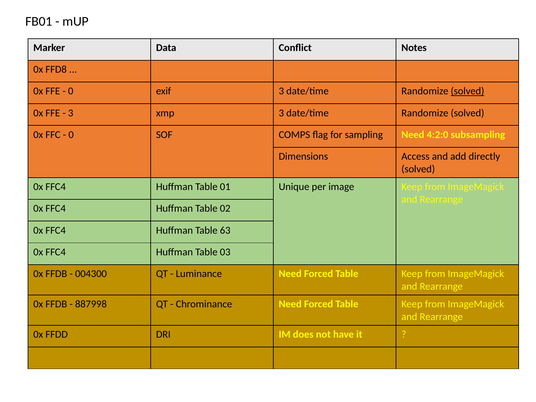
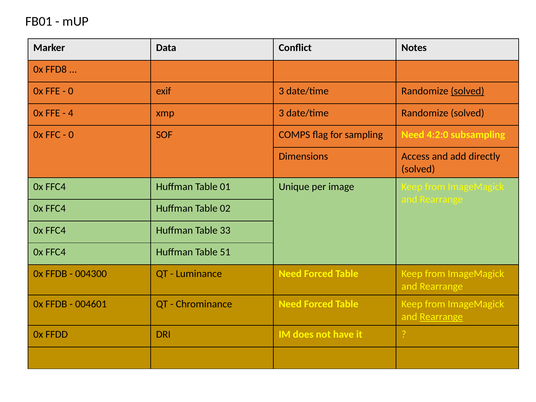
3: 3 -> 4 (71, 113)
63: 63 -> 33 (225, 230)
03: 03 -> 51 (225, 252)
887998: 887998 -> 004601 (91, 304)
Rearrange underline: none -> present (441, 317)
